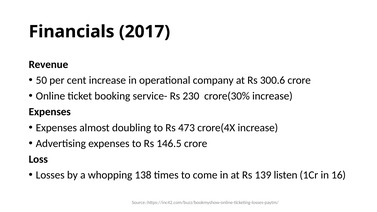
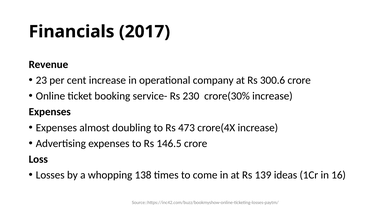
50: 50 -> 23 (41, 80)
listen: listen -> ideas (286, 175)
